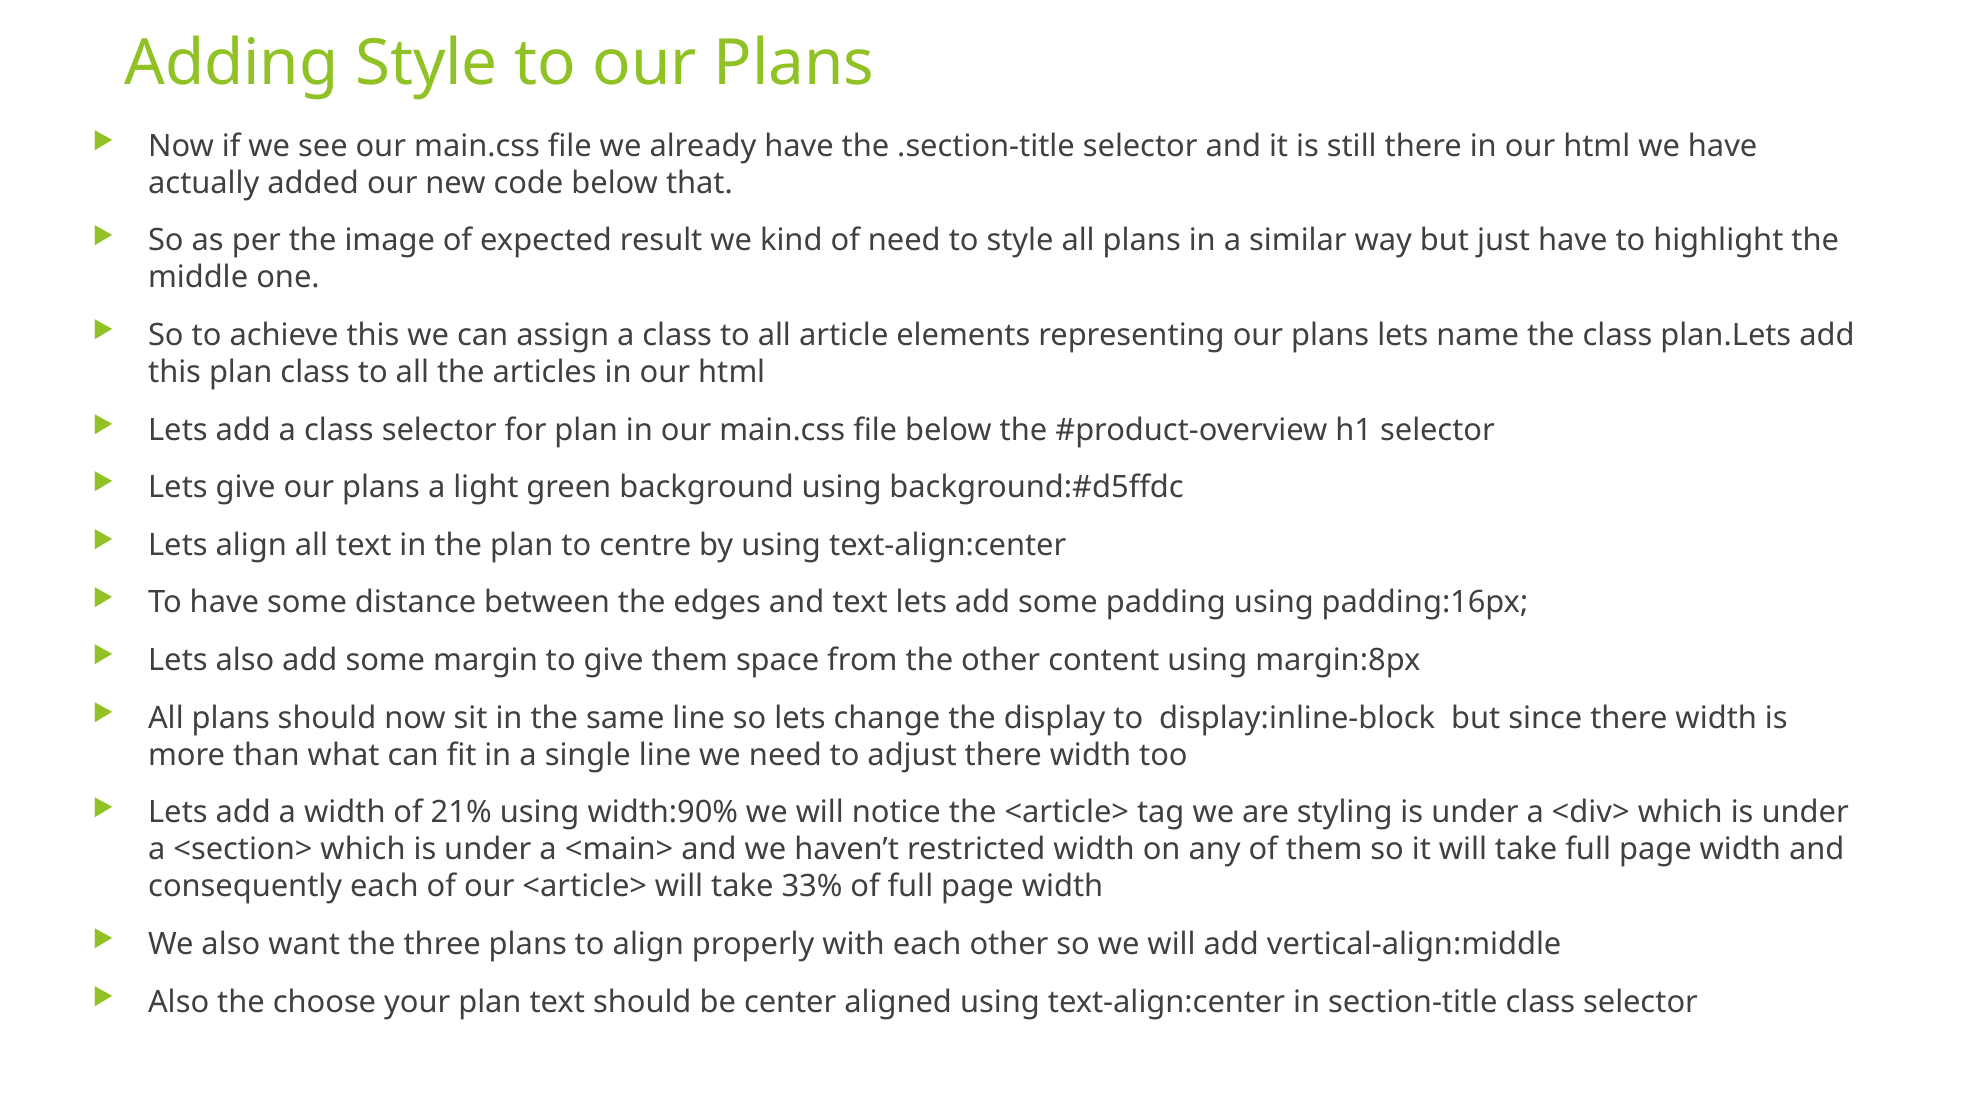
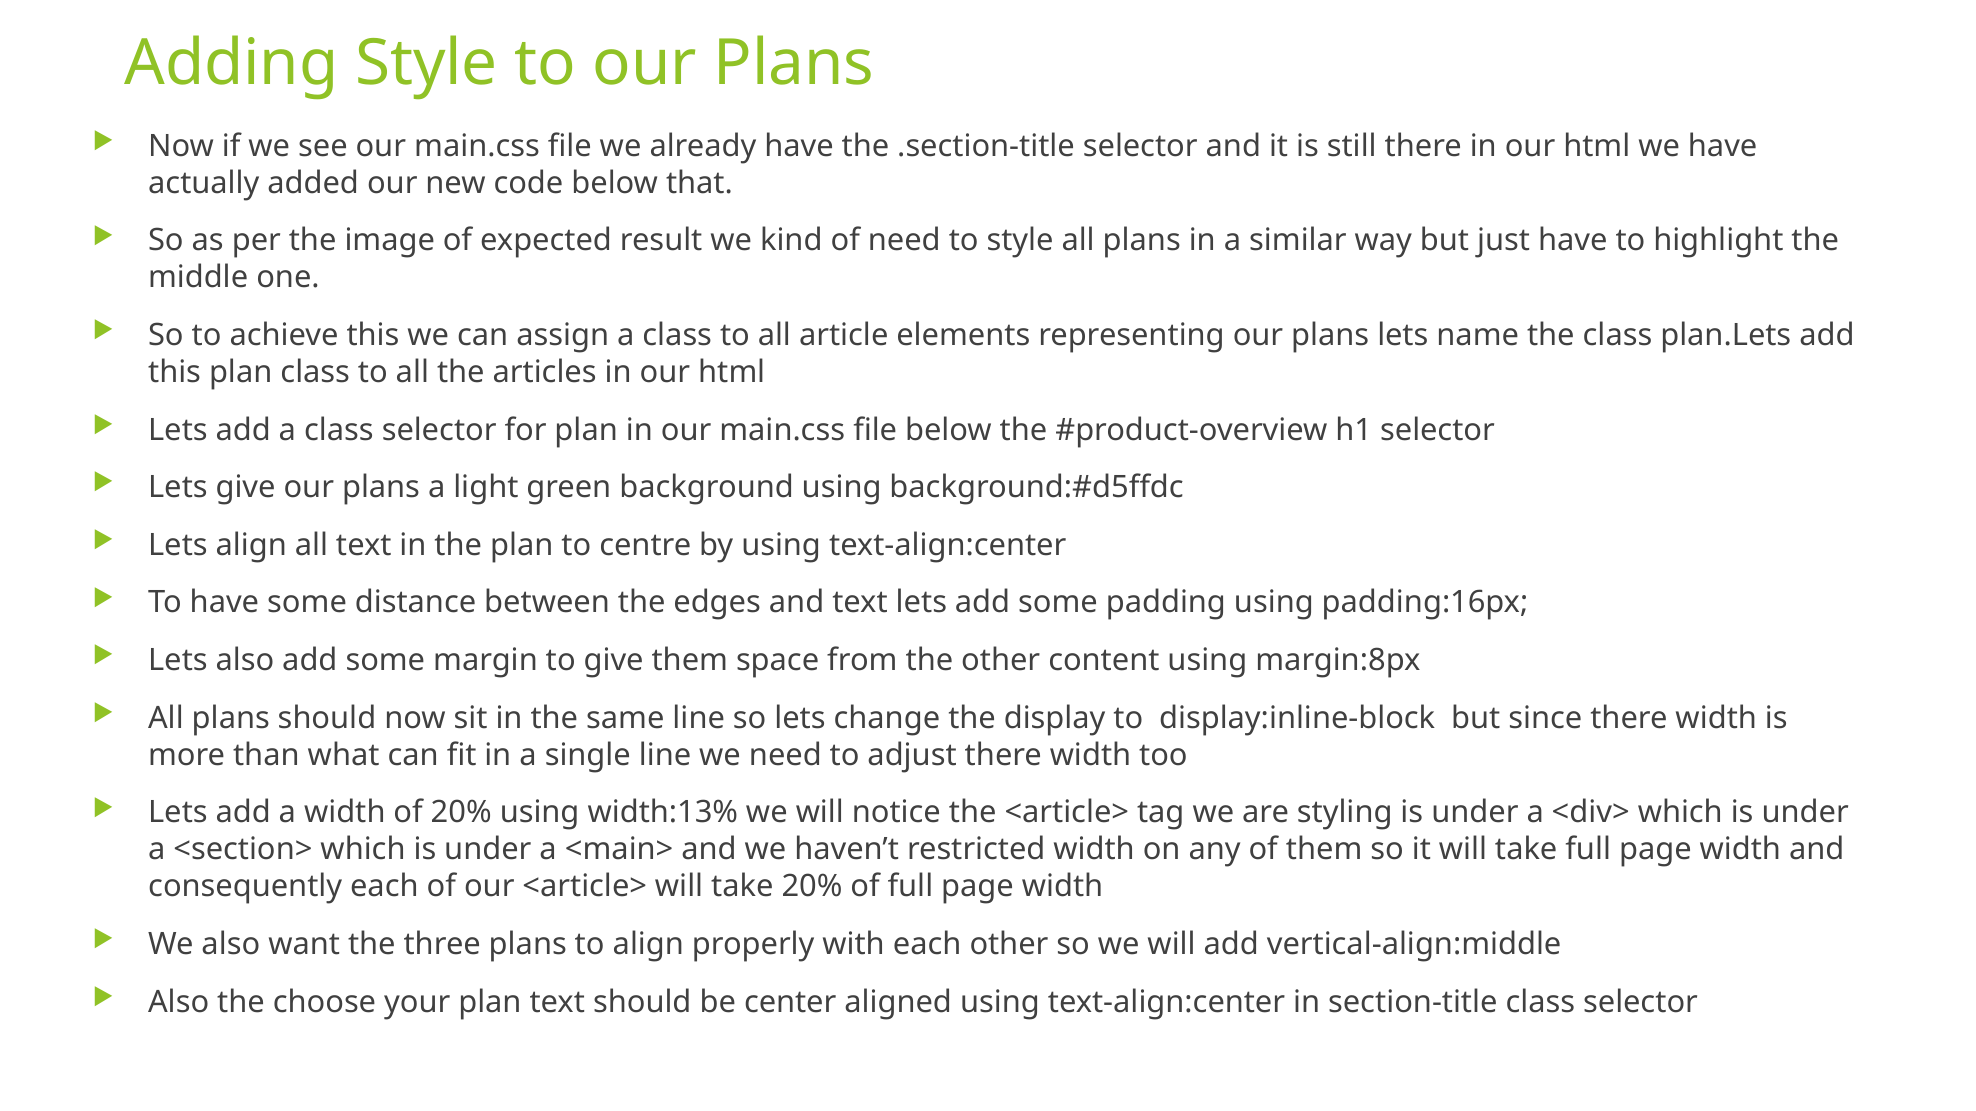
of 21%: 21% -> 20% (461, 813)
width:90%: width:90% -> width:13% (663, 813)
take 33%: 33% -> 20% (812, 887)
